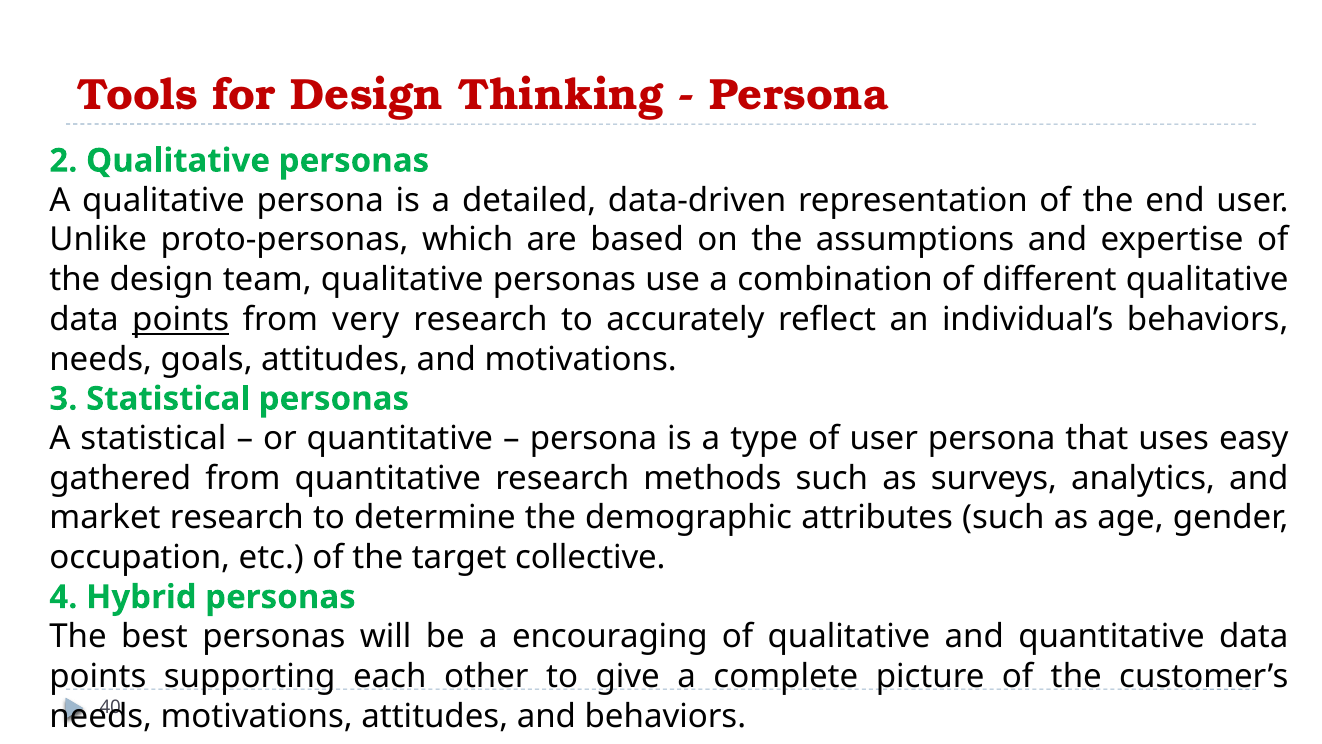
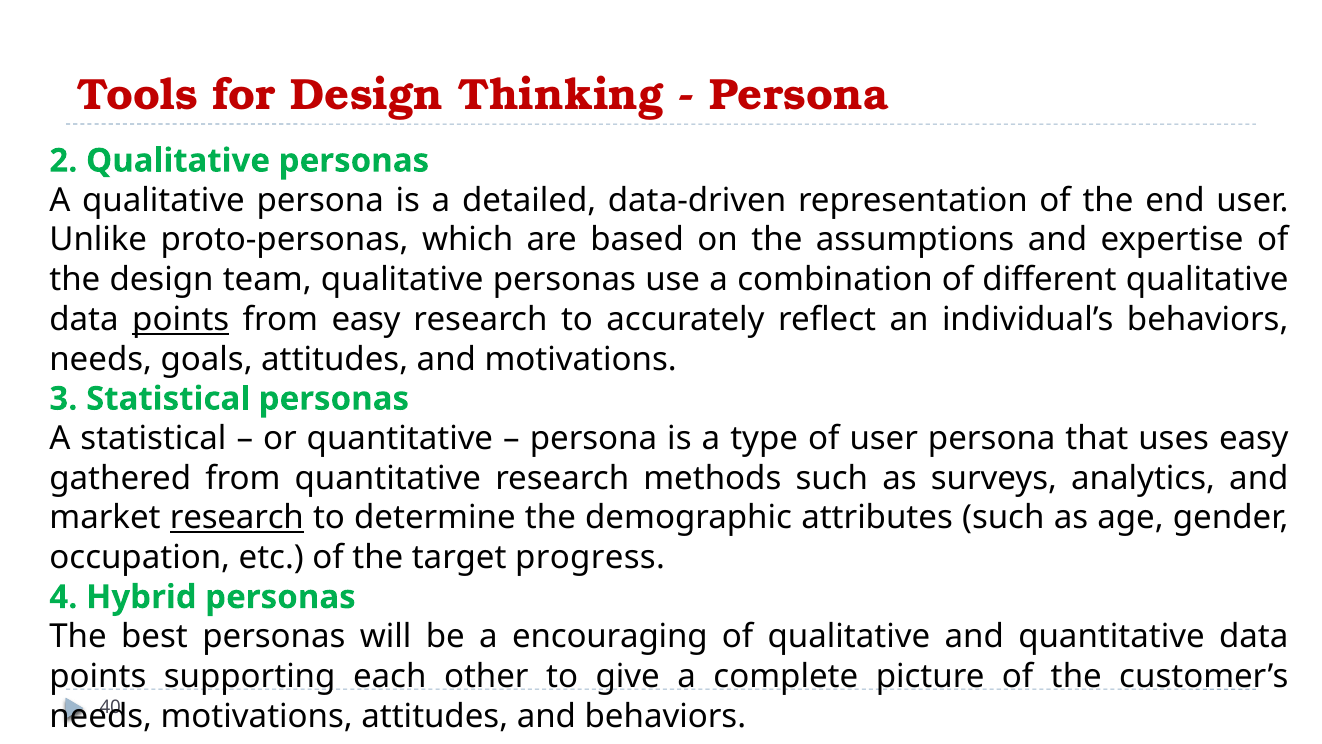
from very: very -> easy (366, 319)
research underline: none -> present (237, 518)
collective: collective -> progress (590, 557)
